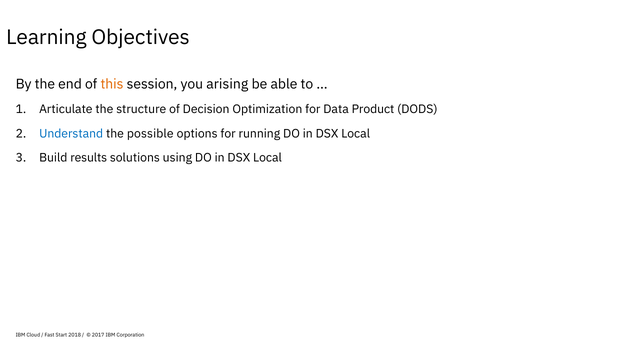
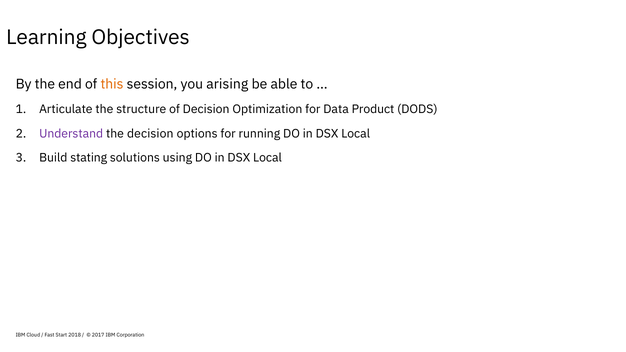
Understand colour: blue -> purple (71, 134)
the possible: possible -> decision (150, 134)
results: results -> stating (89, 158)
